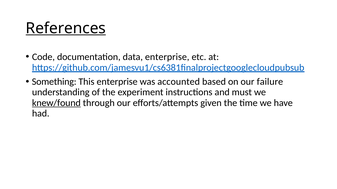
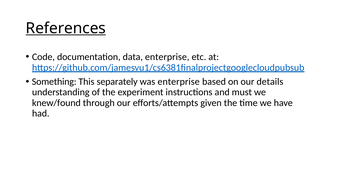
This enterprise: enterprise -> separately (117, 82)
was accounted: accounted -> enterprise (179, 82)
failure: failure -> details (270, 82)
knew/found underline: present -> none (56, 103)
